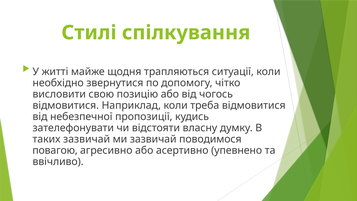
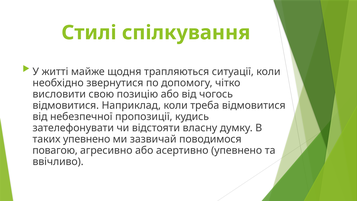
таких зазвичай: зазвичай -> упевнено (87, 139)
